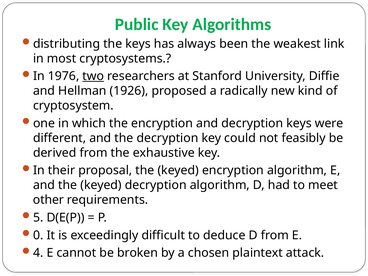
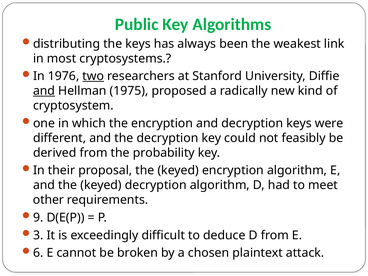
and underline: none -> present (44, 91)
1926: 1926 -> 1975 (129, 91)
exhaustive: exhaustive -> probability (164, 153)
5: 5 -> 9 (38, 218)
0: 0 -> 3 (38, 235)
4: 4 -> 6 (38, 253)
